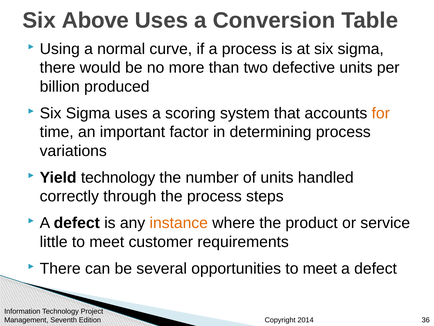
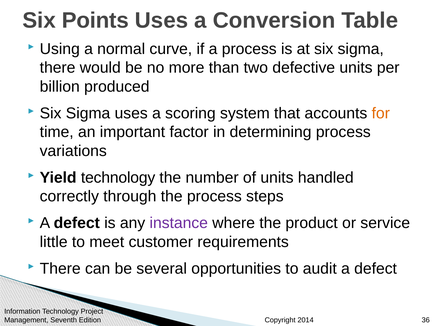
Above: Above -> Points (95, 20)
instance colour: orange -> purple (179, 223)
opportunities to meet: meet -> audit (320, 268)
